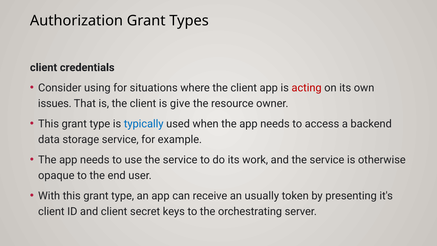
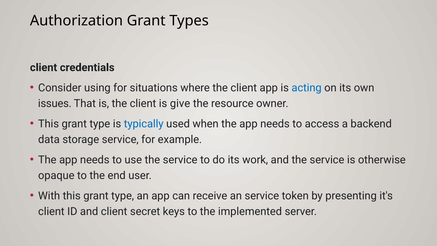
acting colour: red -> blue (307, 88)
an usually: usually -> service (262, 196)
orchestrating: orchestrating -> implemented (250, 211)
